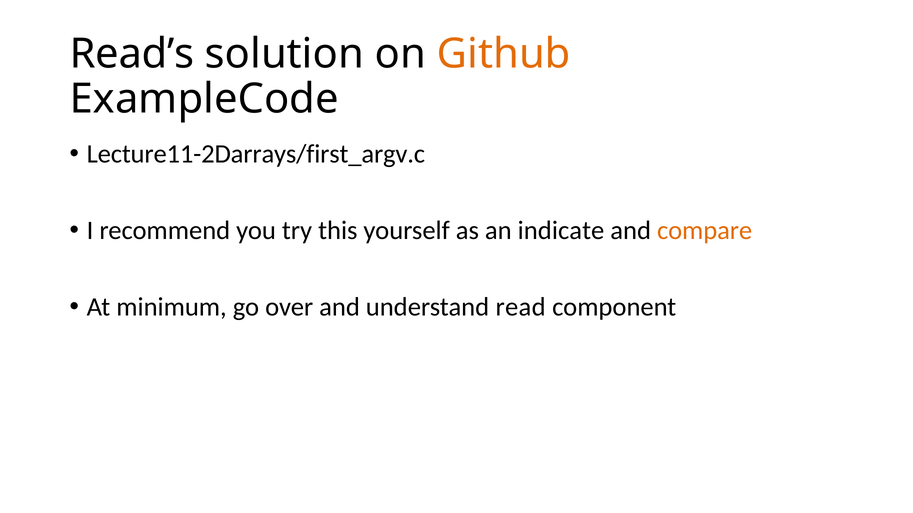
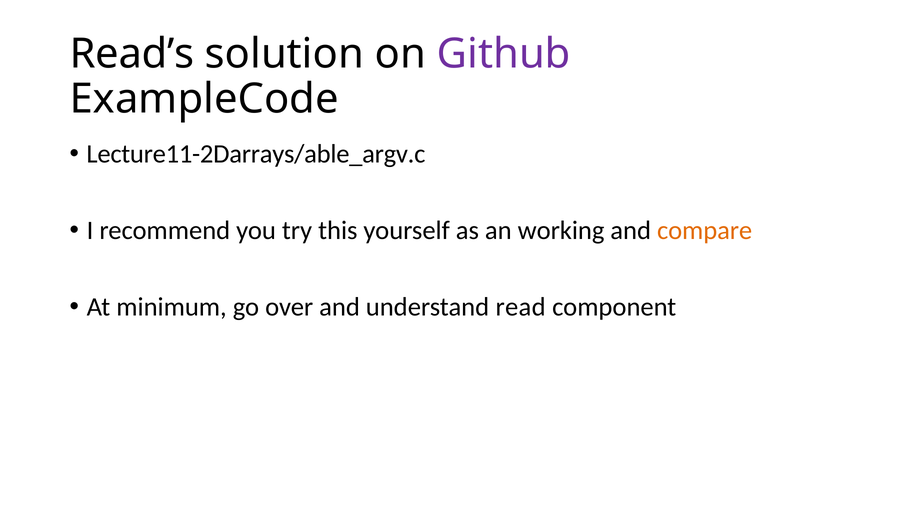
Github colour: orange -> purple (504, 54)
Lecture11-2Darrays/first_argv.c: Lecture11-2Darrays/first_argv.c -> Lecture11-2Darrays/able_argv.c (256, 154)
indicate: indicate -> working (561, 231)
